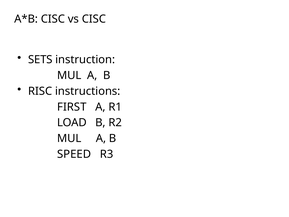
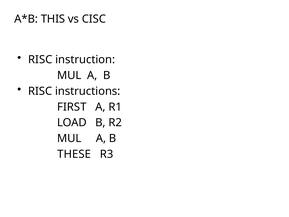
CISC: CISC -> THIS (53, 19)
SETS: SETS -> RISC (40, 60)
SPEED: SPEED -> THESE (74, 154)
